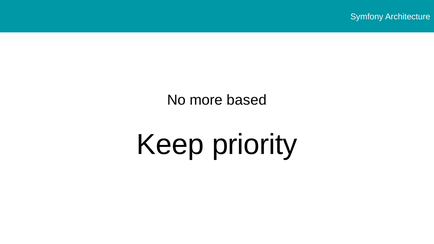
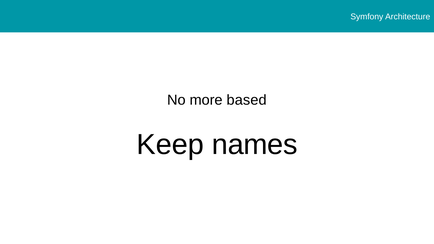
priority: priority -> names (255, 145)
